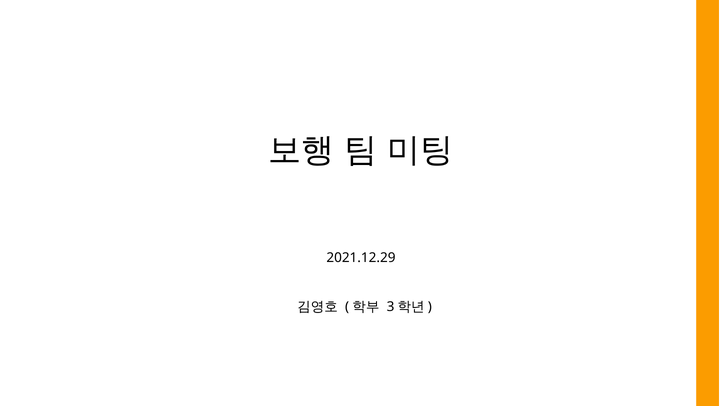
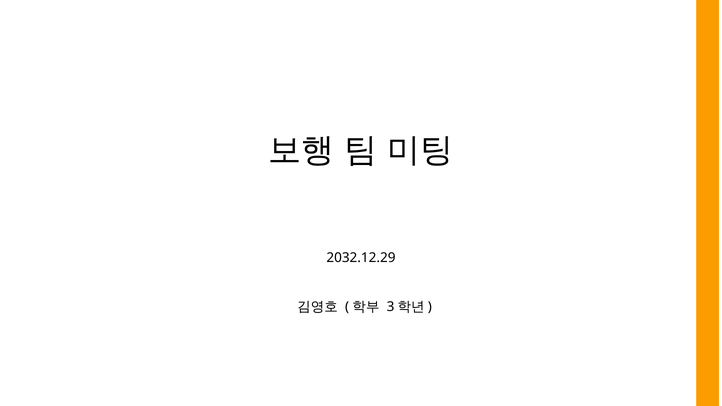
2021.12.29: 2021.12.29 -> 2032.12.29 (361, 258)
